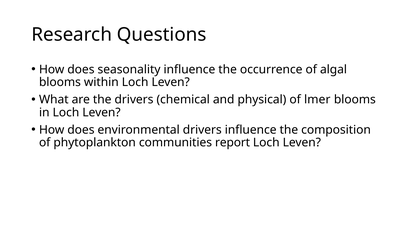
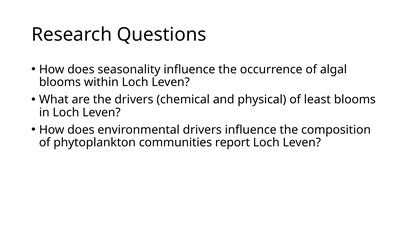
lmer: lmer -> least (317, 100)
